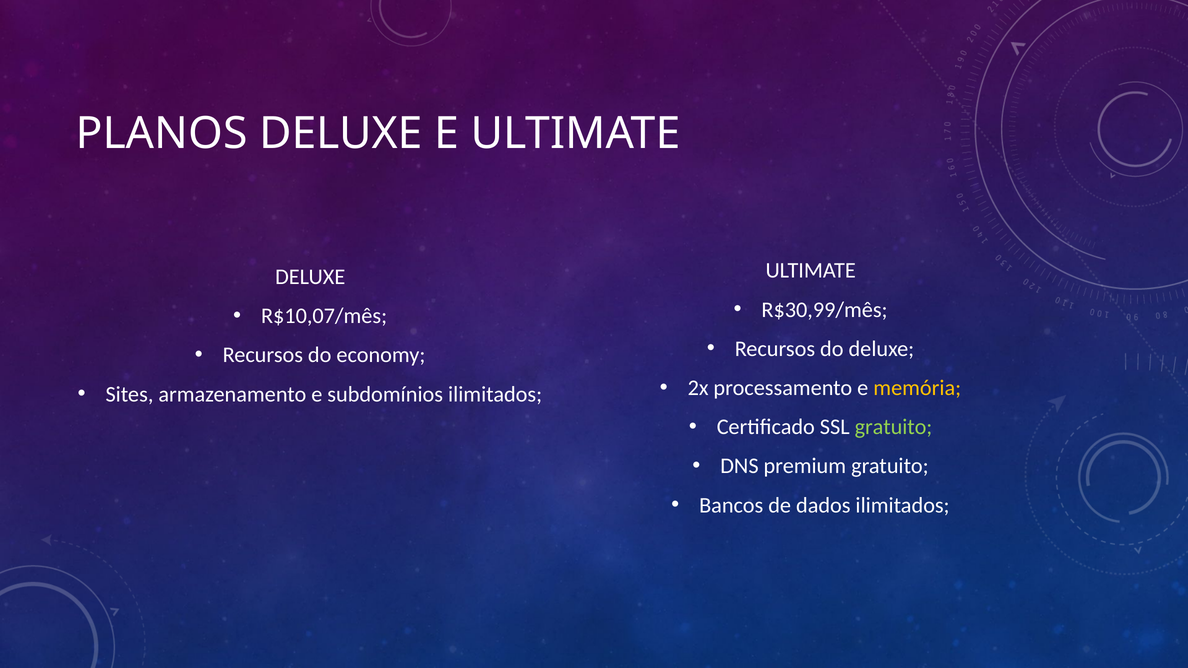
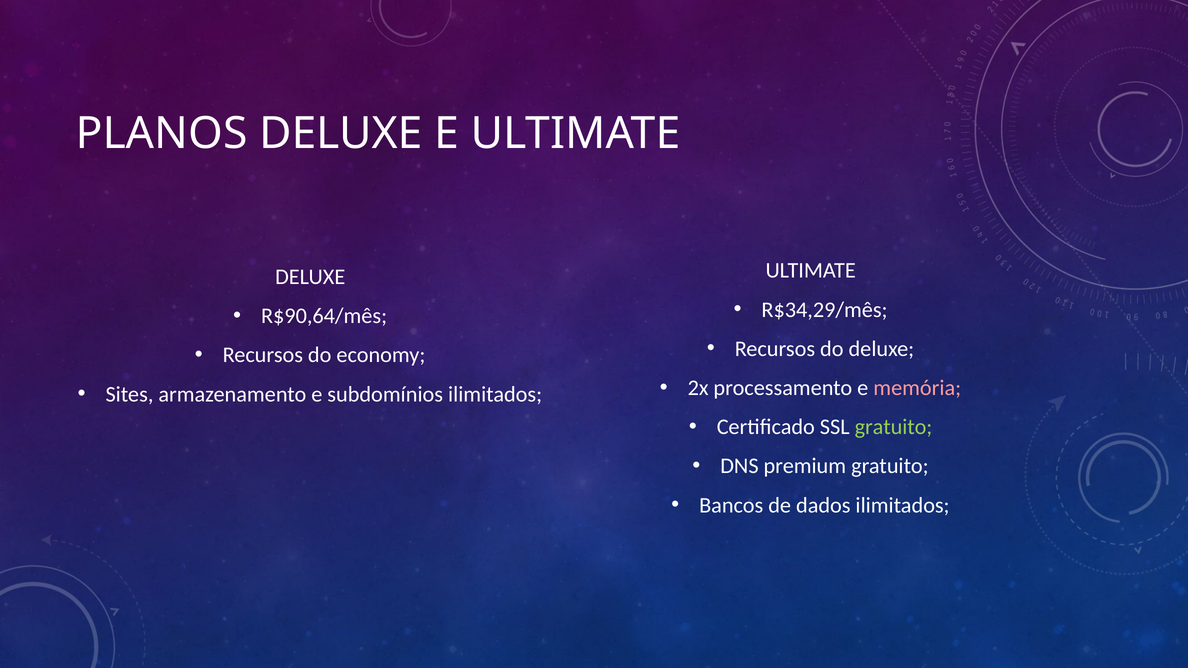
R$30,99/mês: R$30,99/mês -> R$34,29/mês (825, 310)
R$10,07/mês: R$10,07/mês -> R$90,64/mês (324, 316)
memória colour: yellow -> pink (917, 388)
